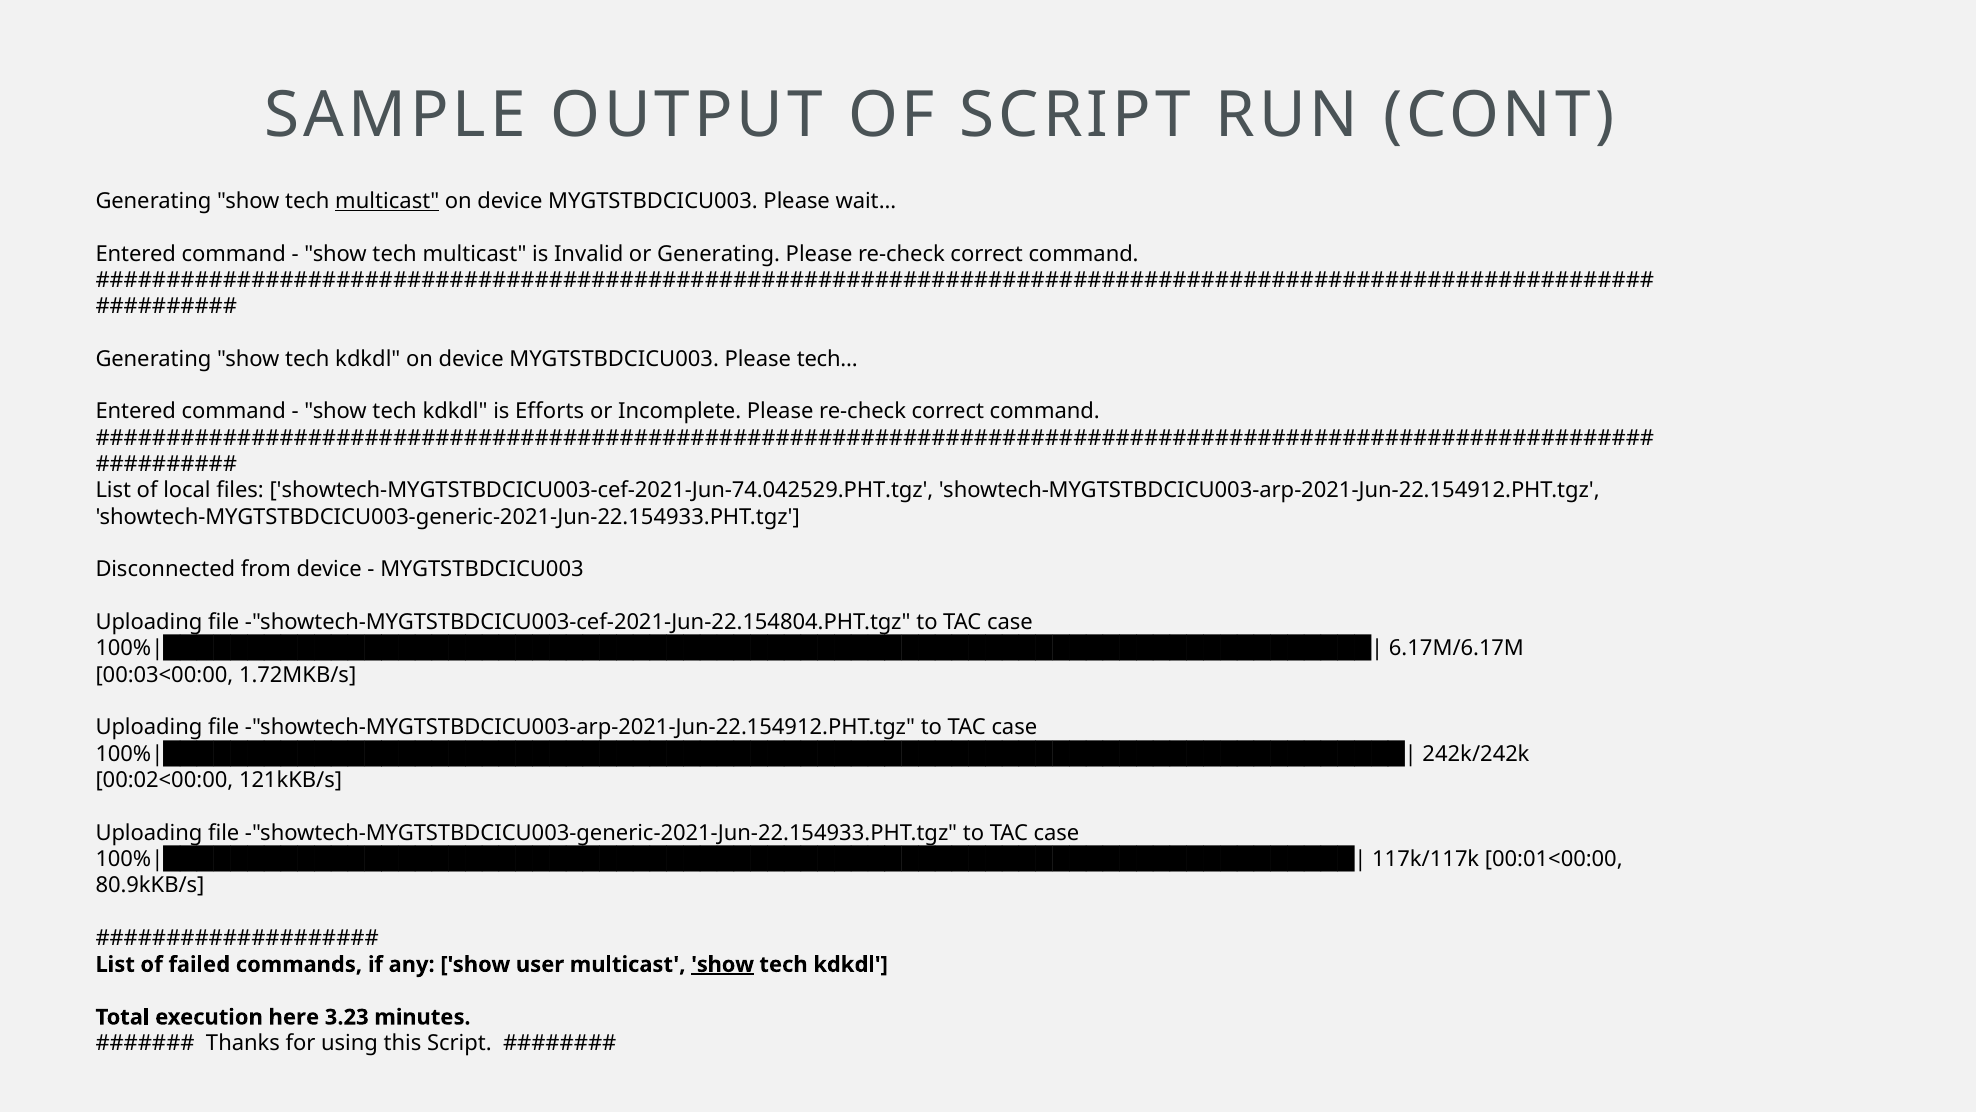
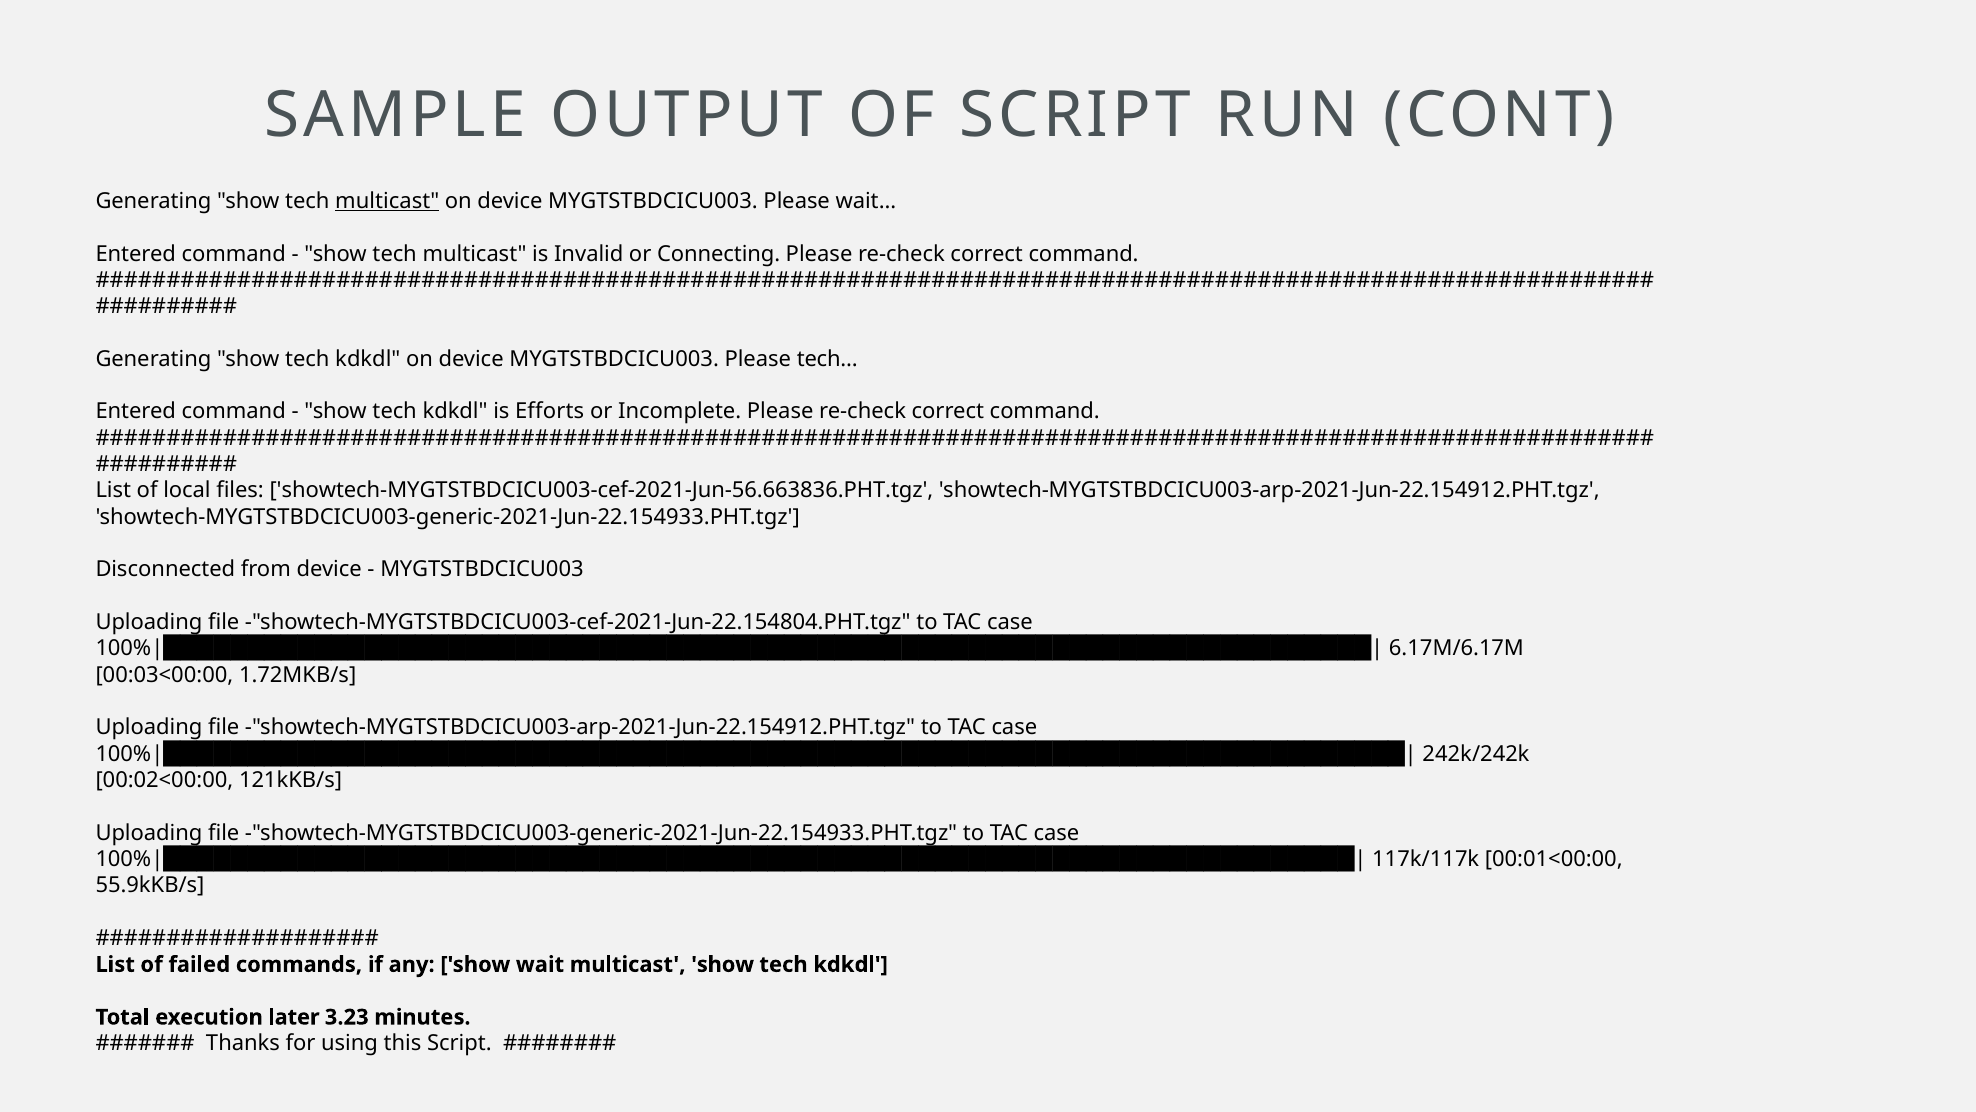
or Generating: Generating -> Connecting (719, 254)
showtech-MYGTSTBDCICU003-cef-2021-Jun-74.042529.PHT.tgz: showtech-MYGTSTBDCICU003-cef-2021-Jun-74.042529.PHT.tgz -> showtech-MYGTSTBDCICU003-cef-2021-Jun-56.663836.PHT.tgz (601, 490)
80.9kKB/s: 80.9kKB/s -> 55.9kKB/s (150, 885)
show user: user -> wait (540, 964)
show underline: present -> none (723, 964)
here: here -> later (294, 1017)
